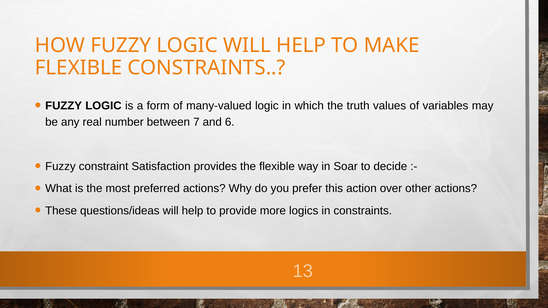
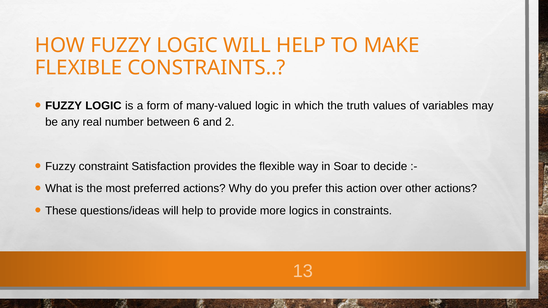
7: 7 -> 6 (196, 122)
6: 6 -> 2 (230, 122)
